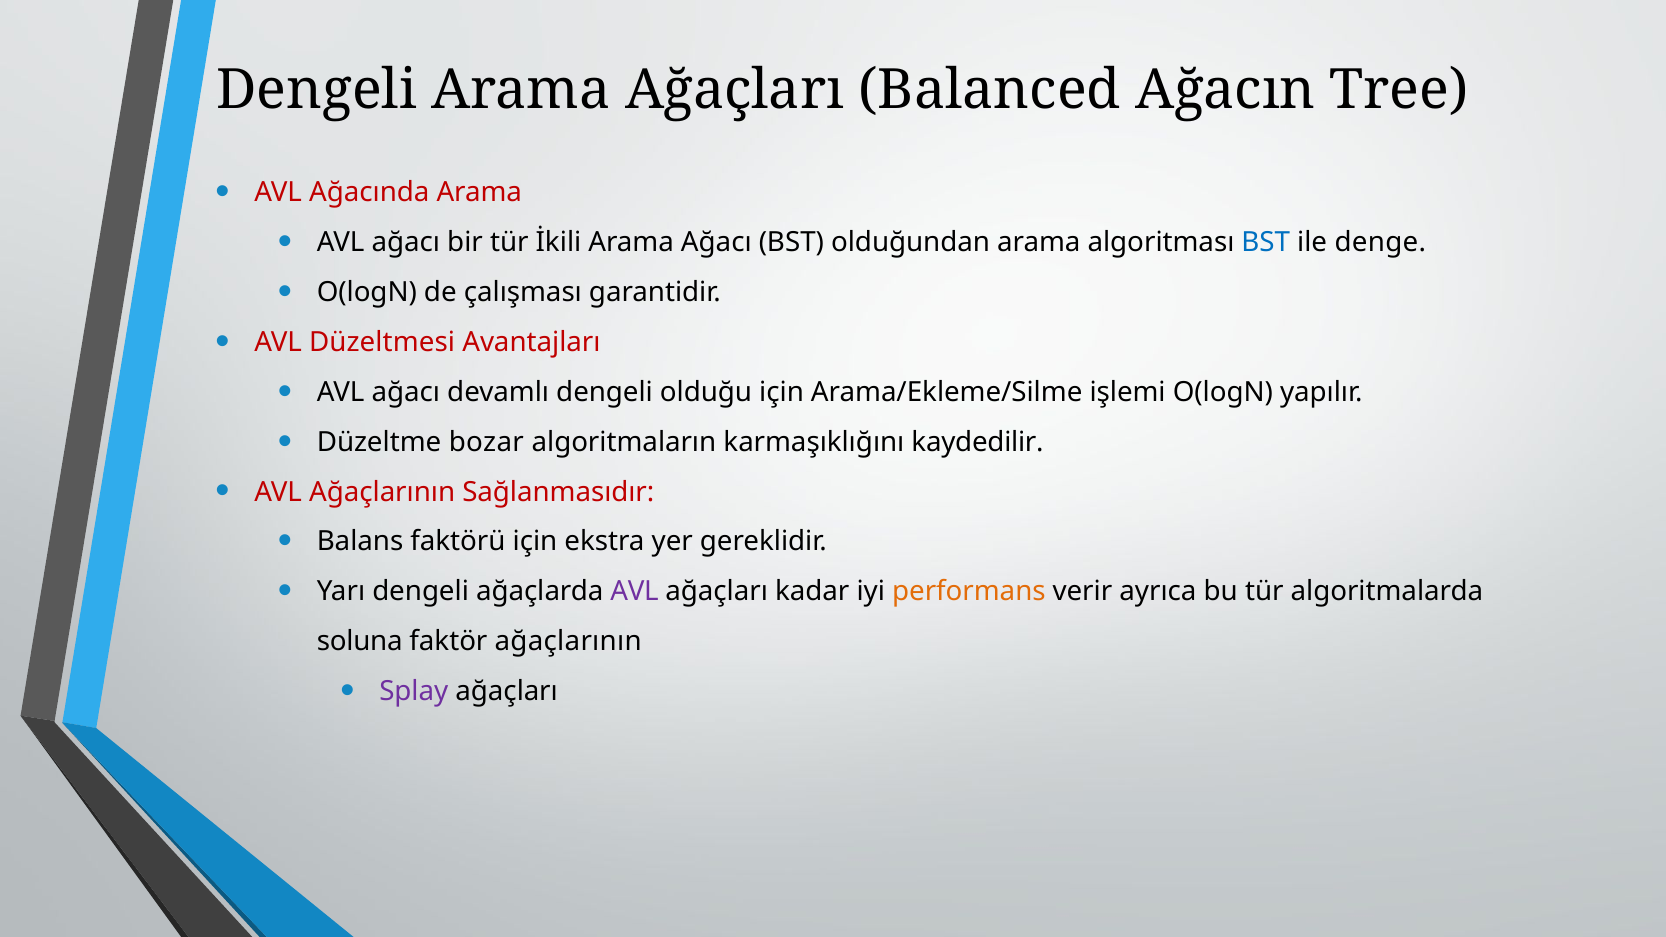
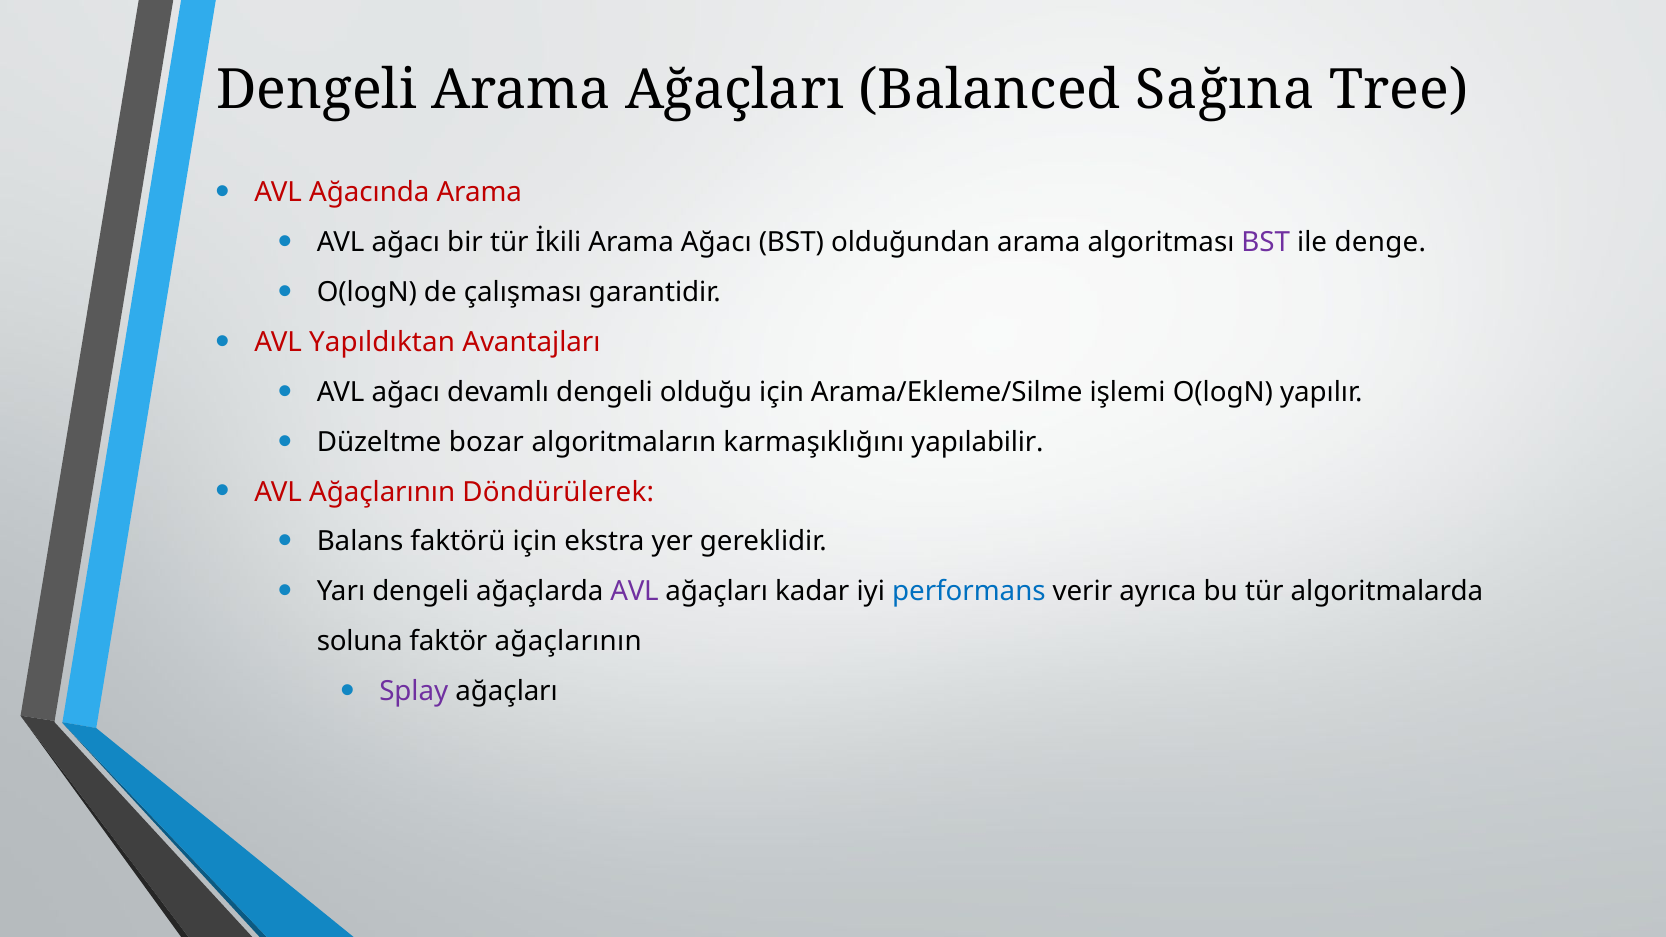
Ağacın: Ağacın -> Sağına (1225, 90)
BST colour: blue -> purple (1266, 243)
Düzeltmesi: Düzeltmesi -> Yapıldıktan (382, 342)
kaydedilir: kaydedilir -> yapılabilir (978, 442)
Sağlanmasıdır: Sağlanmasıdır -> Döndürülerek (558, 492)
performans colour: orange -> blue (969, 592)
